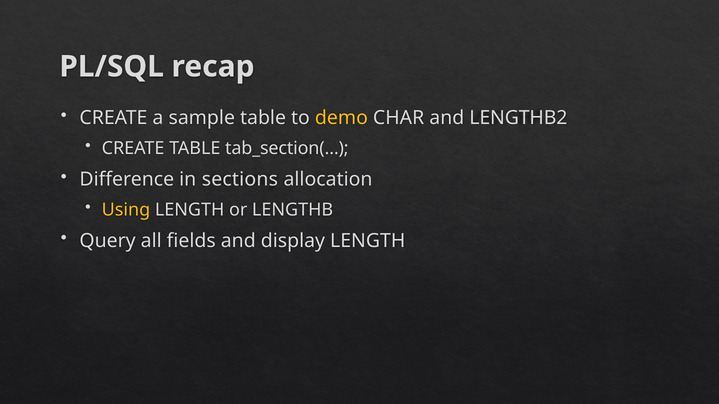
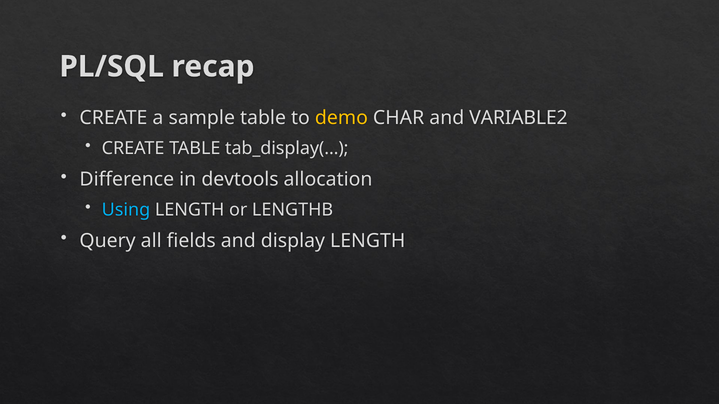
LENGTHB2: LENGTHB2 -> VARIABLE2 (518, 118)
tab_section(…: tab_section(… -> tab_display(… (287, 148)
sections: sections -> devtools (240, 179)
Using colour: yellow -> light blue (126, 210)
